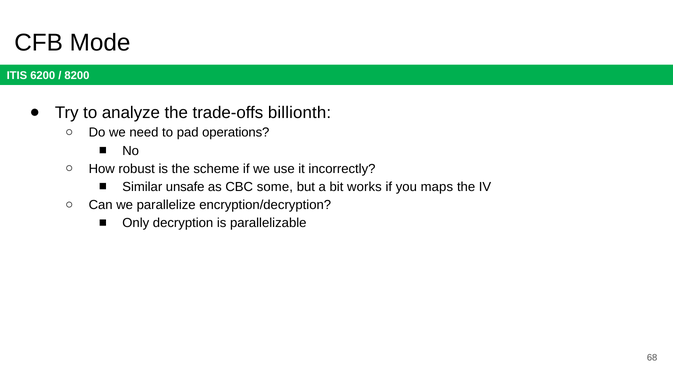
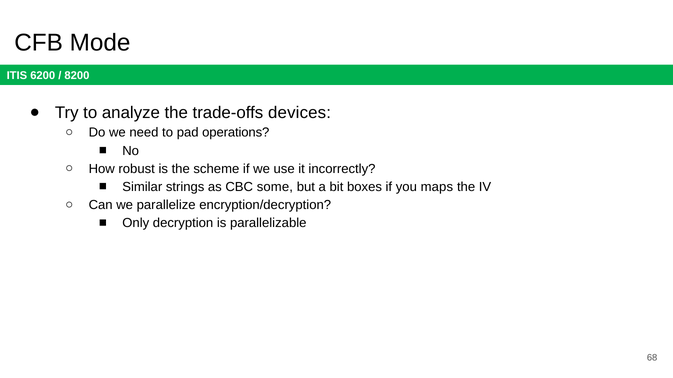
billionth: billionth -> devices (300, 113)
unsafe: unsafe -> strings (185, 187)
works: works -> boxes (365, 187)
